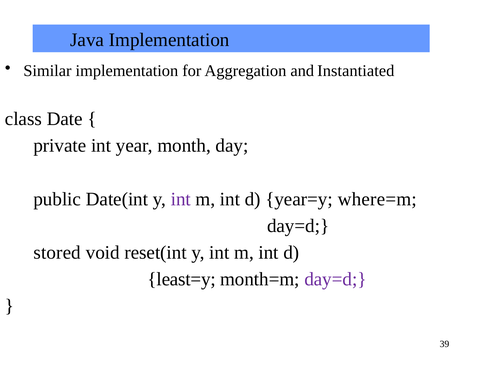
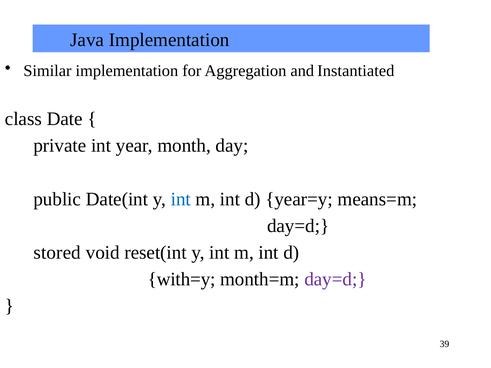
int colour: purple -> blue (181, 199)
where=m: where=m -> means=m (377, 199)
least=y: least=y -> with=y (182, 279)
